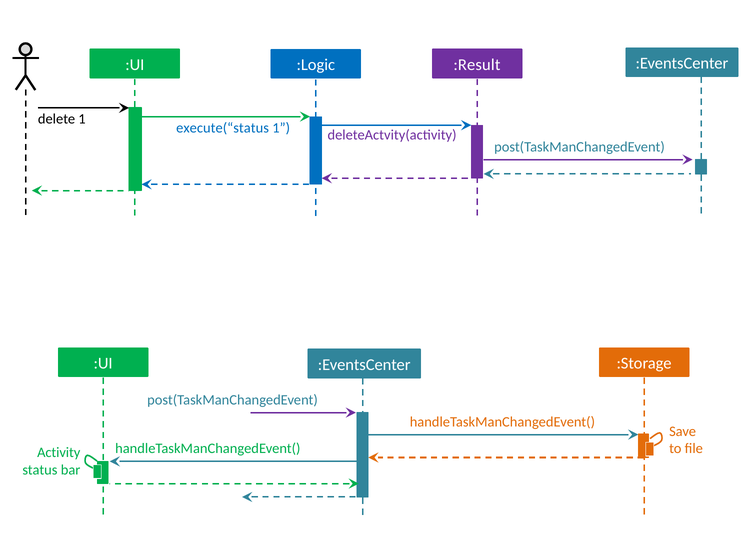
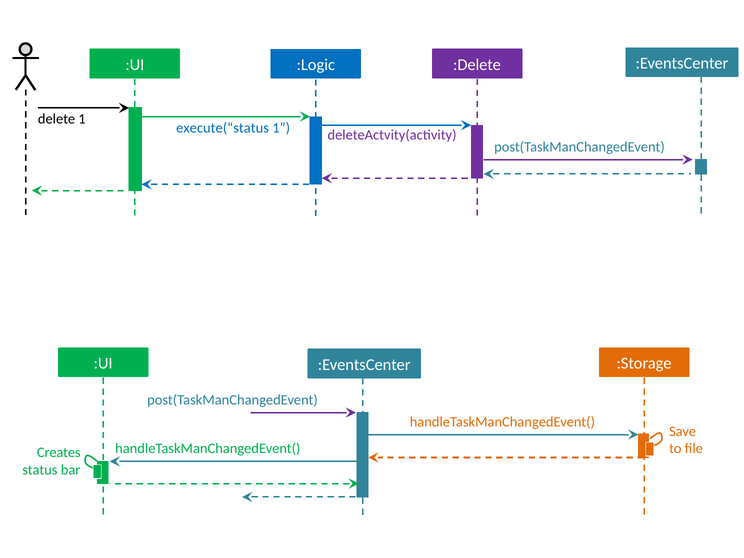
:Result: :Result -> :Delete (477, 65)
Activity: Activity -> Creates (59, 453)
